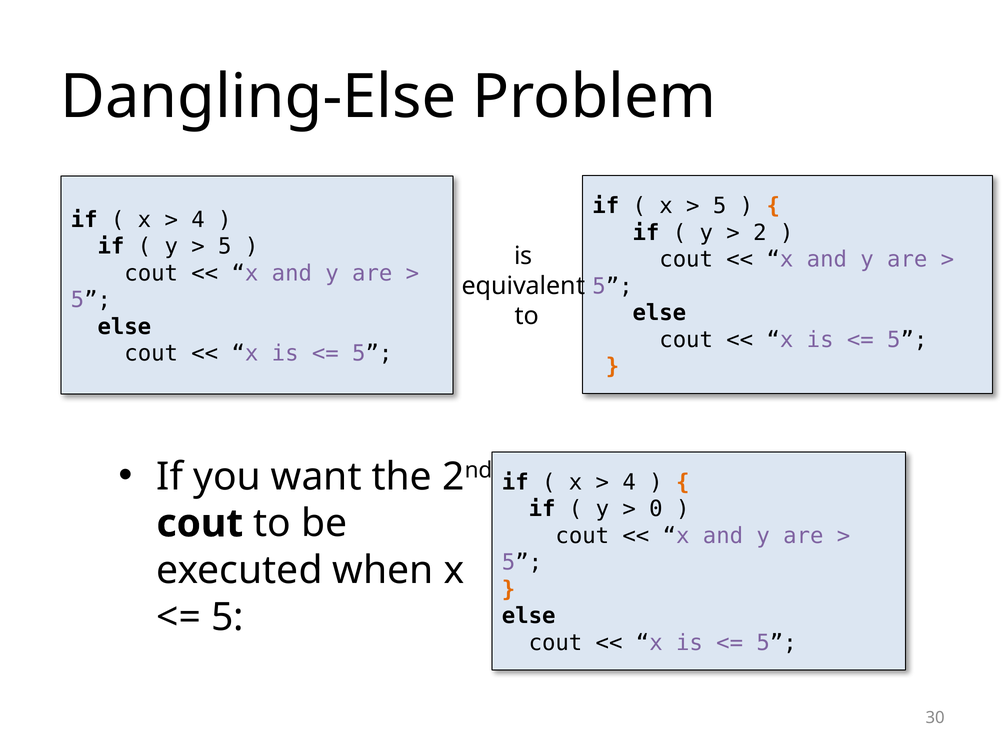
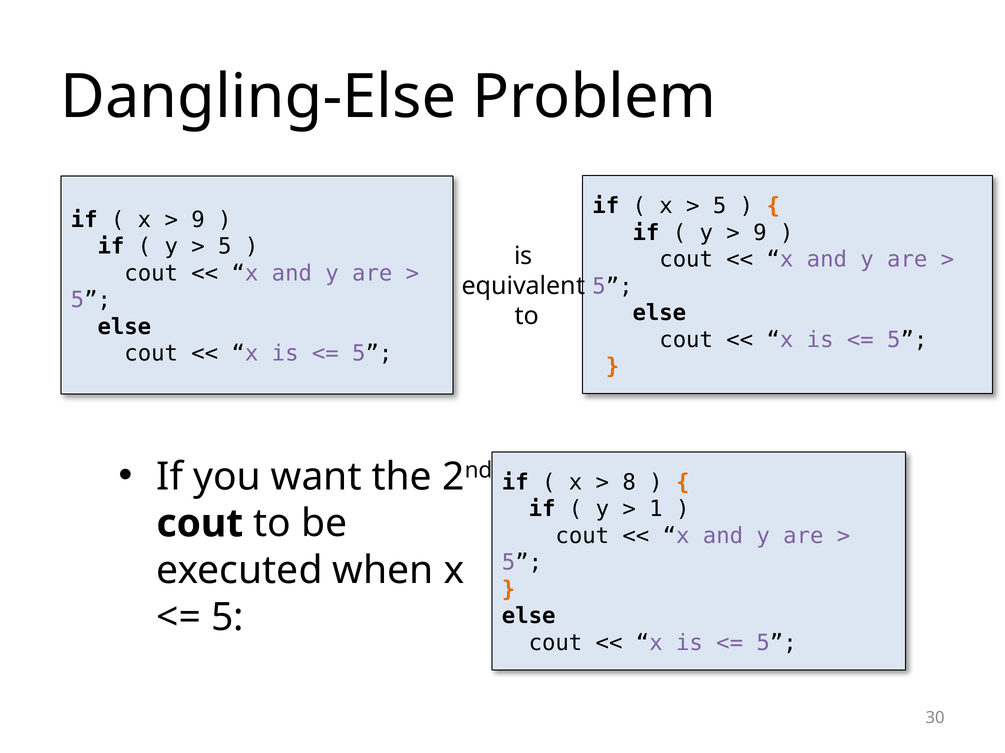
4: 4 -> 9 (198, 220)
2: 2 -> 9 (760, 233)
4: 4 -> 8 (629, 483)
0: 0 -> 1 (656, 509)
